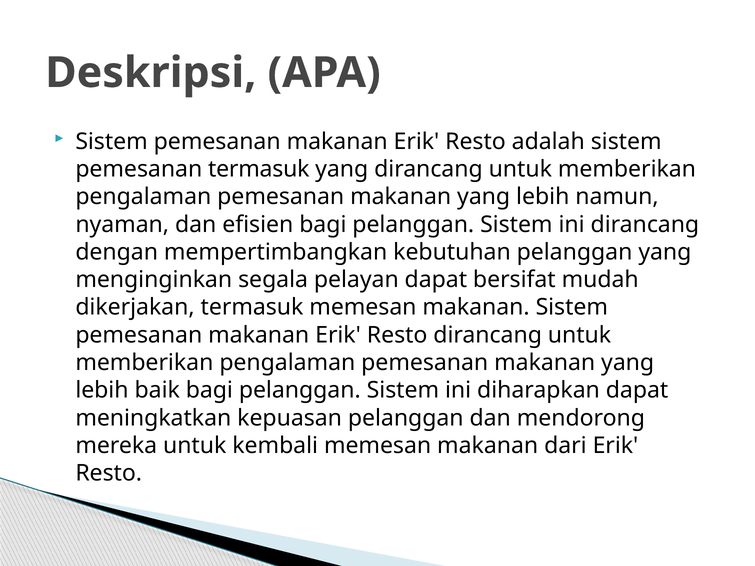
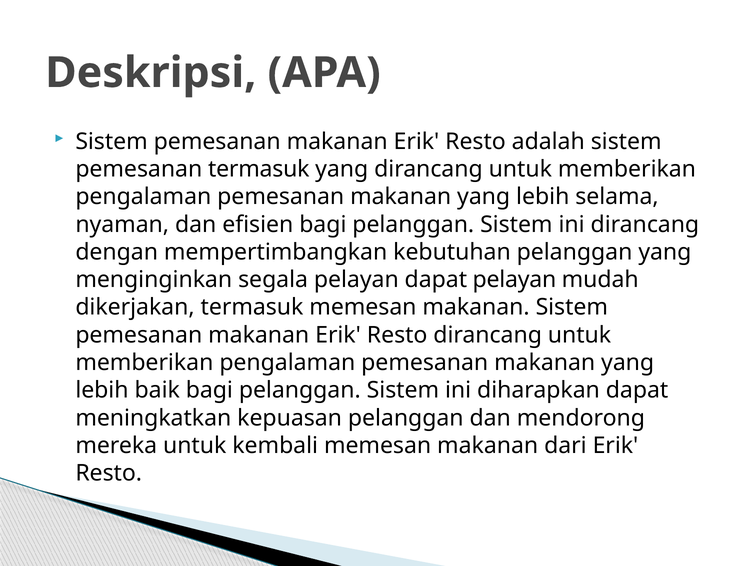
namun: namun -> selama (617, 197)
dapat bersifat: bersifat -> pelayan (514, 280)
